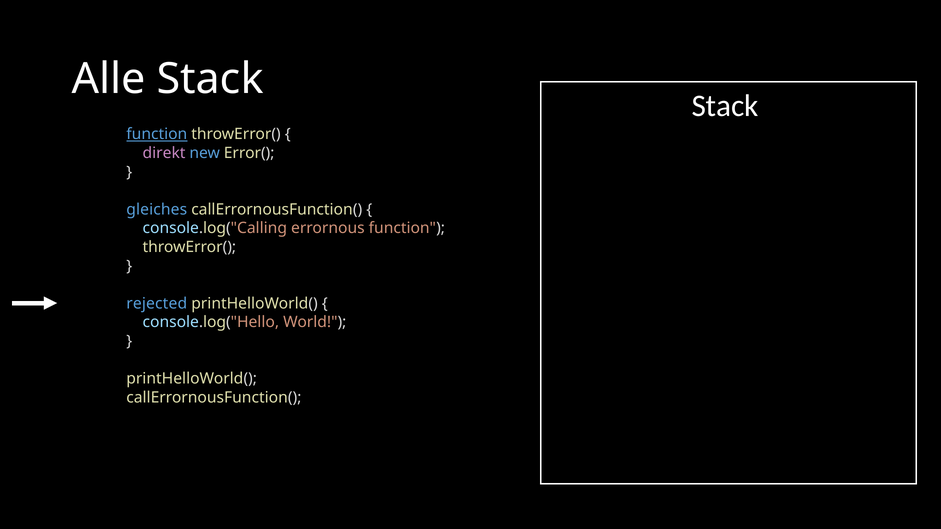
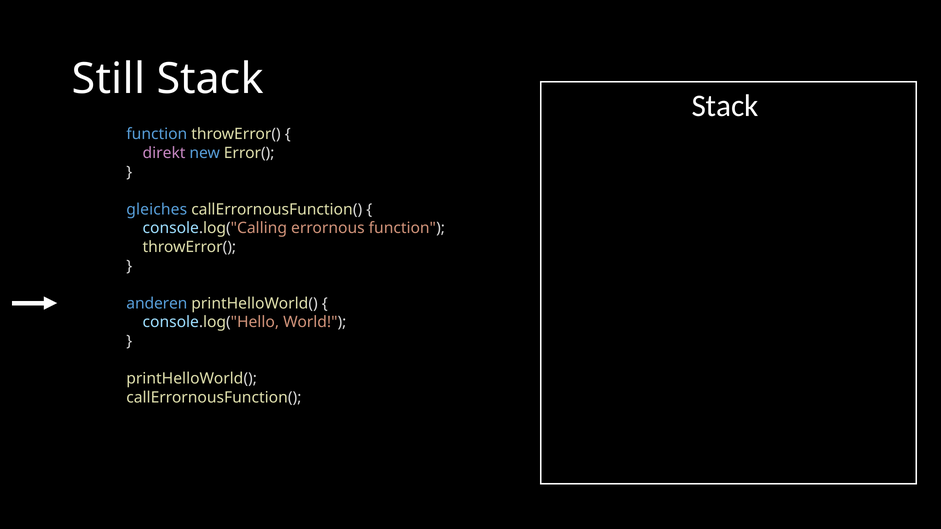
Alle: Alle -> Still (108, 79)
function underline: present -> none (157, 134)
rejected: rejected -> anderen (157, 304)
